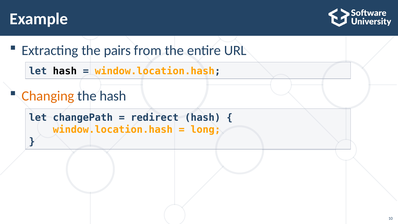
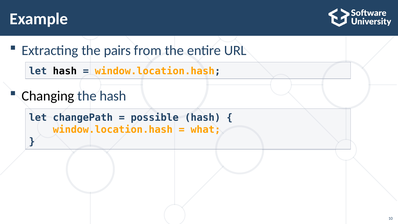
Changing colour: orange -> black (48, 96)
redirect: redirect -> possible (155, 118)
long: long -> what (206, 130)
